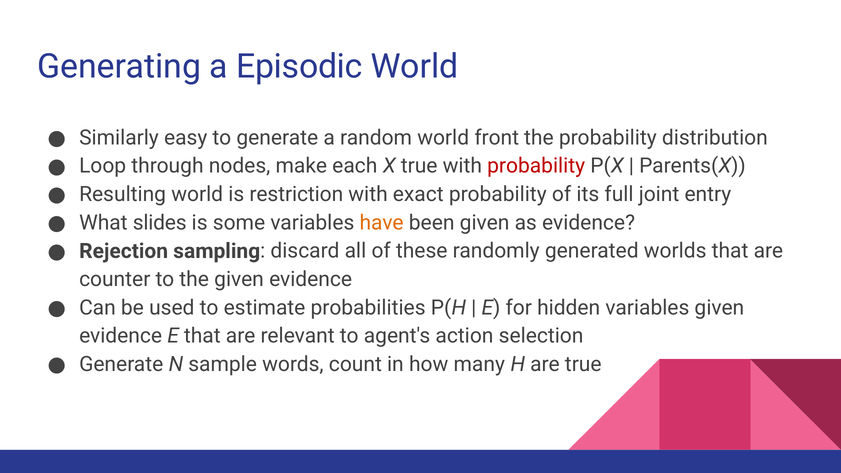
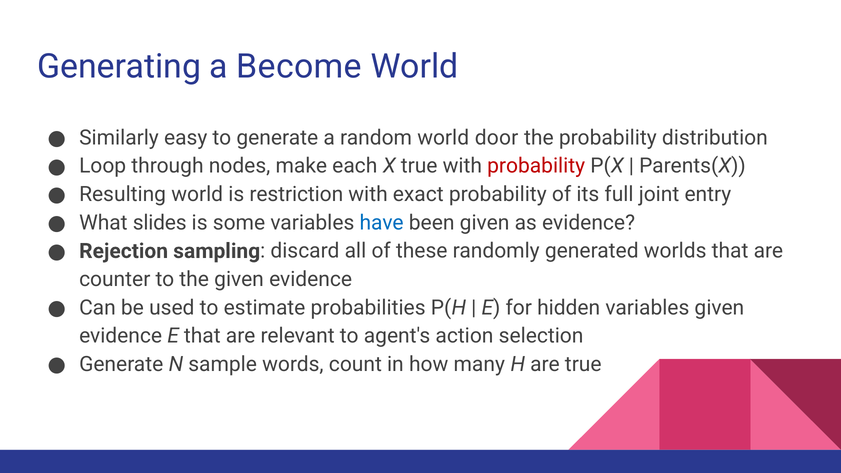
Episodic: Episodic -> Become (299, 66)
front: front -> door (497, 138)
have colour: orange -> blue (382, 223)
